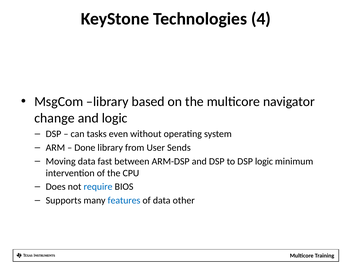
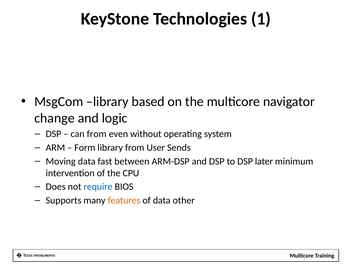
4: 4 -> 1 (261, 19)
can tasks: tasks -> from (97, 134)
Done: Done -> Form (85, 148)
DSP logic: logic -> later (264, 161)
features colour: blue -> orange (124, 200)
